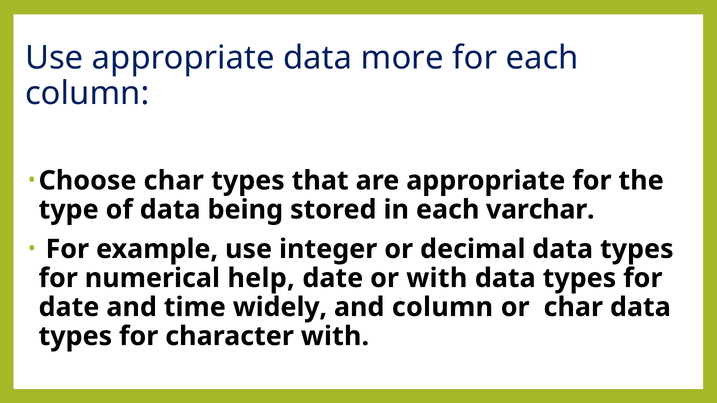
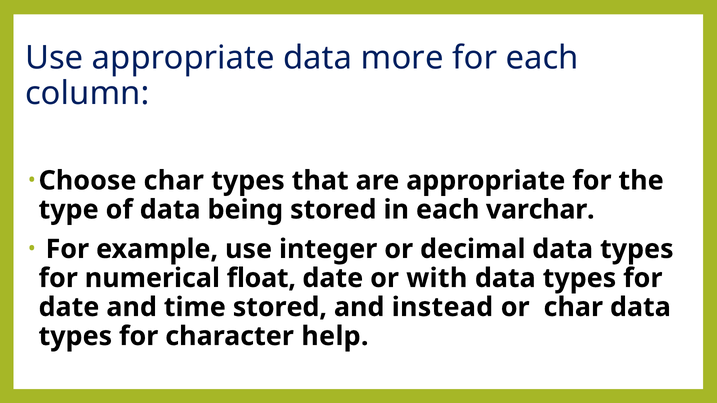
help: help -> float (261, 278)
time widely: widely -> stored (280, 307)
and column: column -> instead (442, 307)
character with: with -> help (335, 336)
